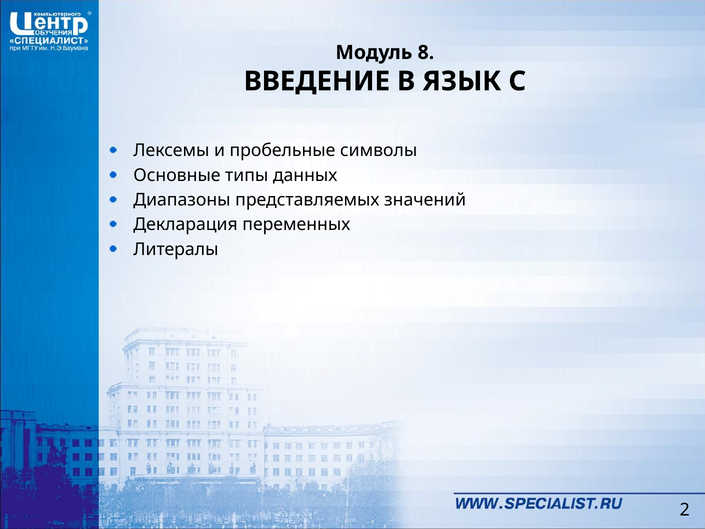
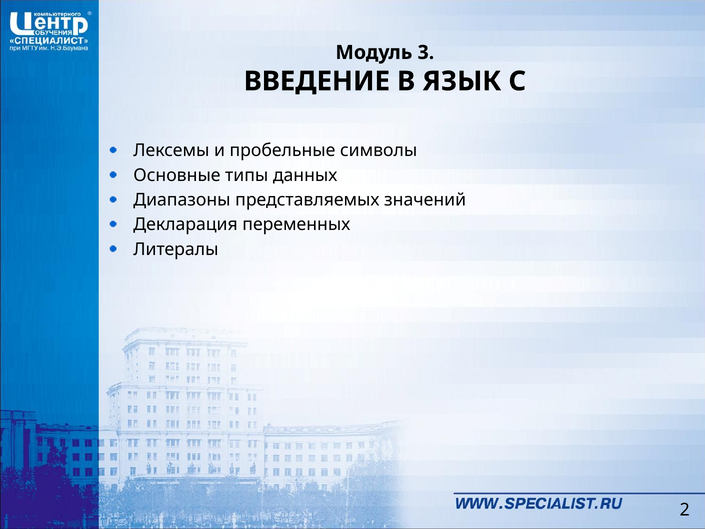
8: 8 -> 3 (426, 52)
